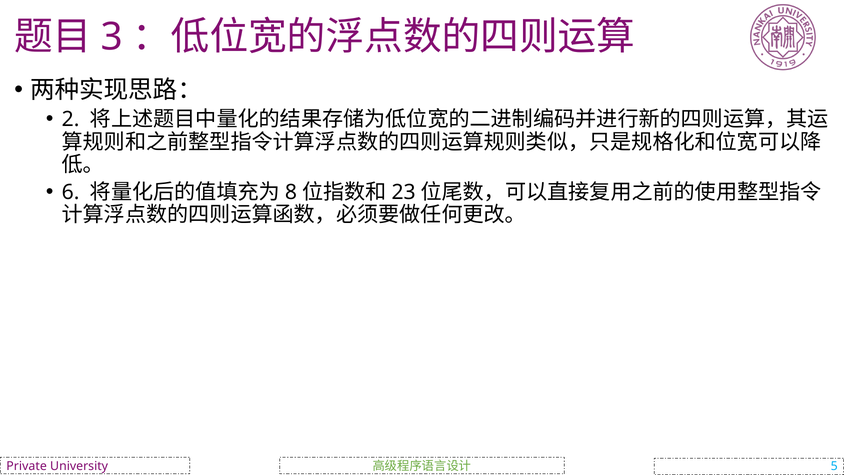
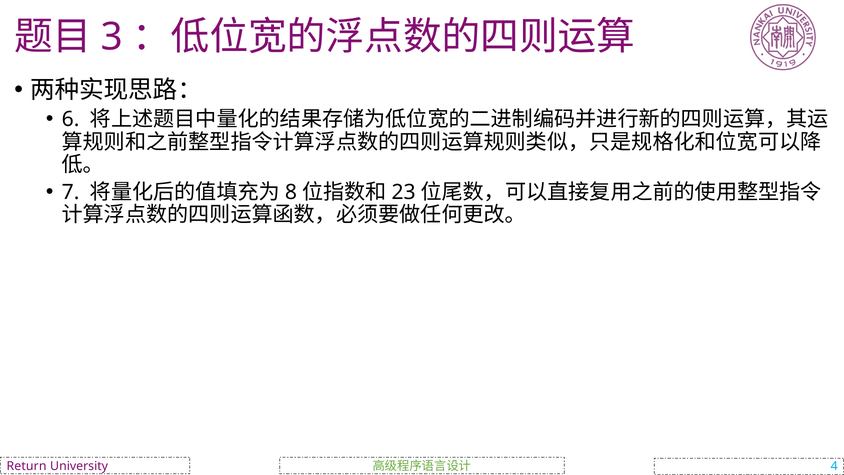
2: 2 -> 6 (71, 119)
6: 6 -> 7 (71, 192)
5: 5 -> 4 (834, 466)
Private: Private -> Return (27, 466)
